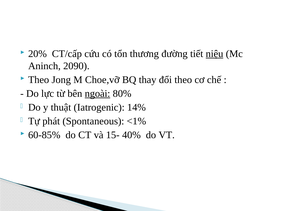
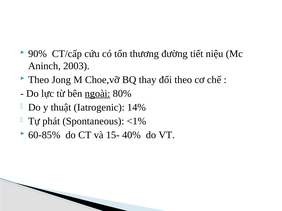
20%: 20% -> 90% (37, 54)
niệu underline: present -> none (214, 54)
2090: 2090 -> 2003 (76, 66)
